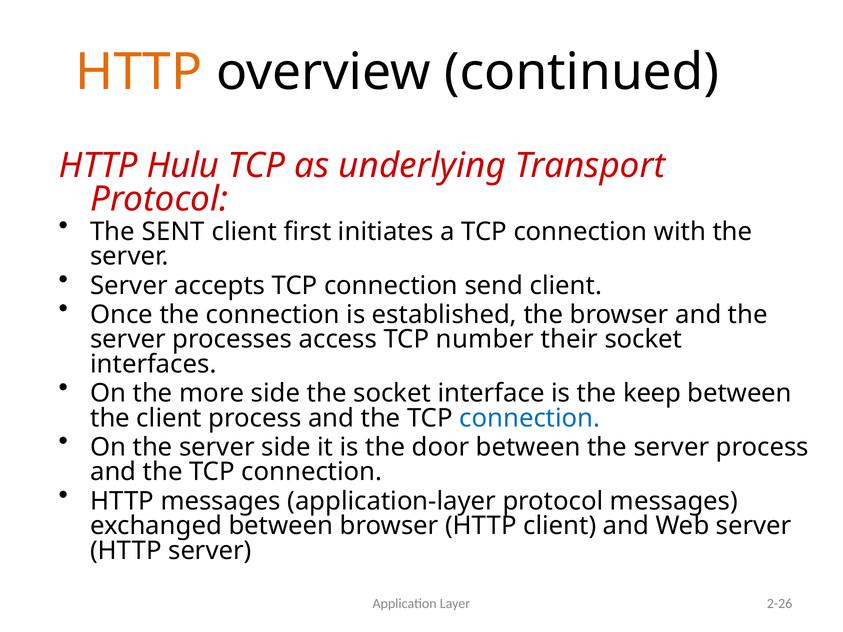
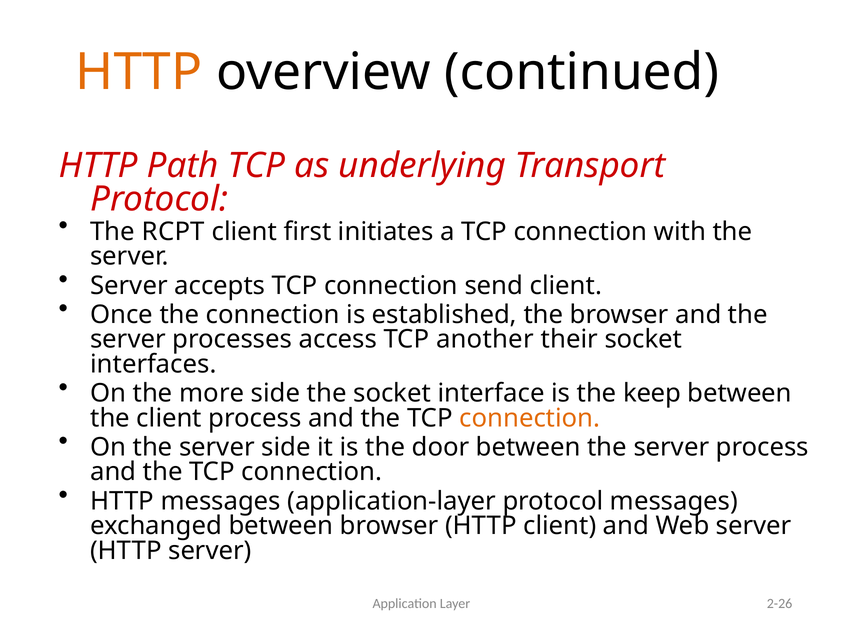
Hulu: Hulu -> Path (183, 166)
SENT: SENT -> RCPT (173, 232)
number: number -> another (485, 340)
connection colour: blue -> orange (530, 418)
